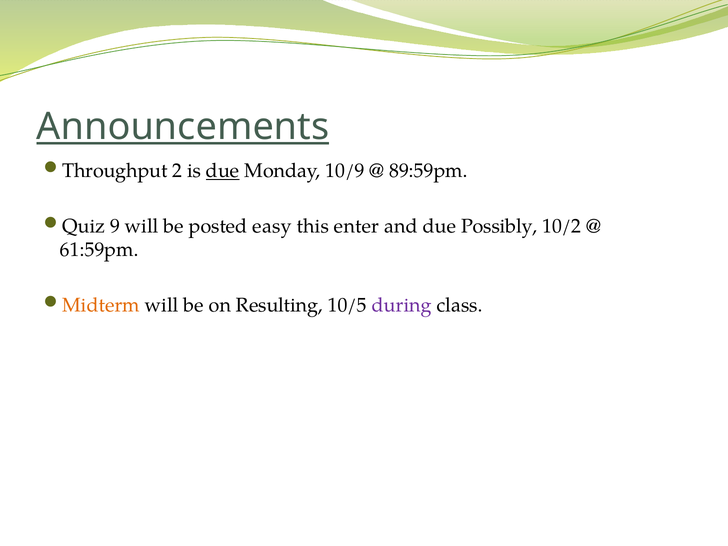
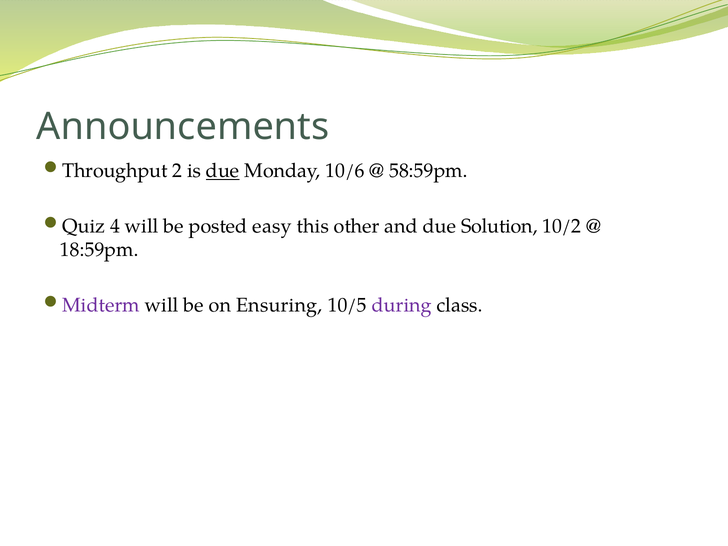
Announcements underline: present -> none (183, 127)
10/9: 10/9 -> 10/6 (345, 171)
89:59pm: 89:59pm -> 58:59pm (428, 171)
9: 9 -> 4 (115, 226)
enter: enter -> other (357, 226)
Possibly: Possibly -> Solution (499, 226)
61:59pm: 61:59pm -> 18:59pm (99, 250)
Midterm colour: orange -> purple (101, 305)
Resulting: Resulting -> Ensuring (279, 305)
